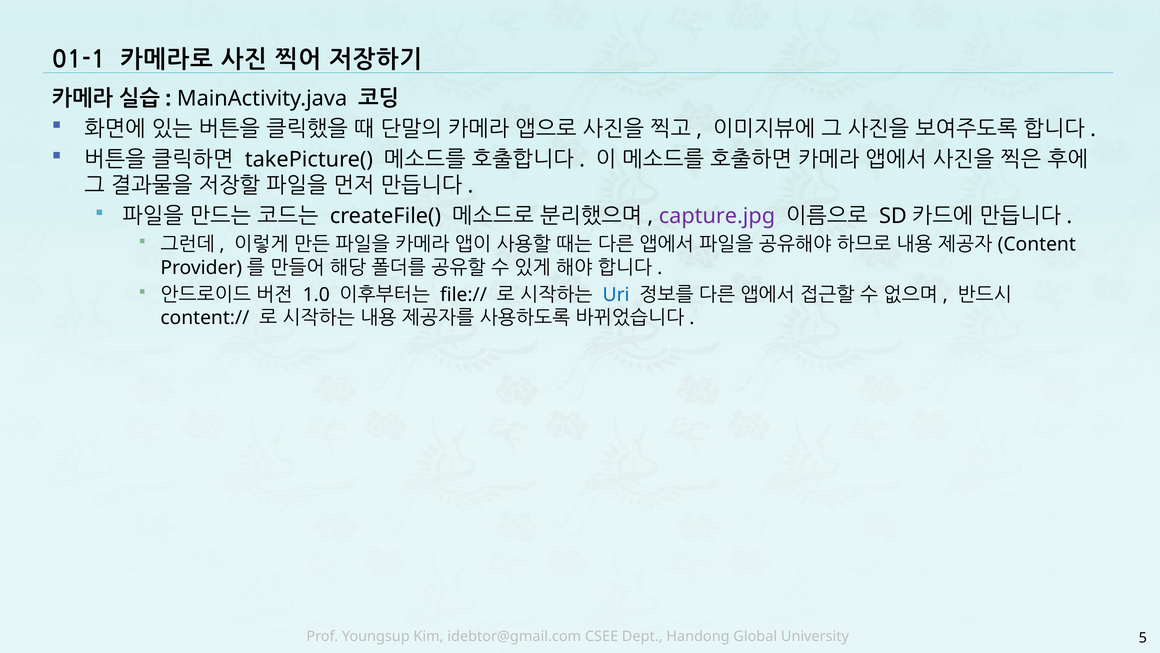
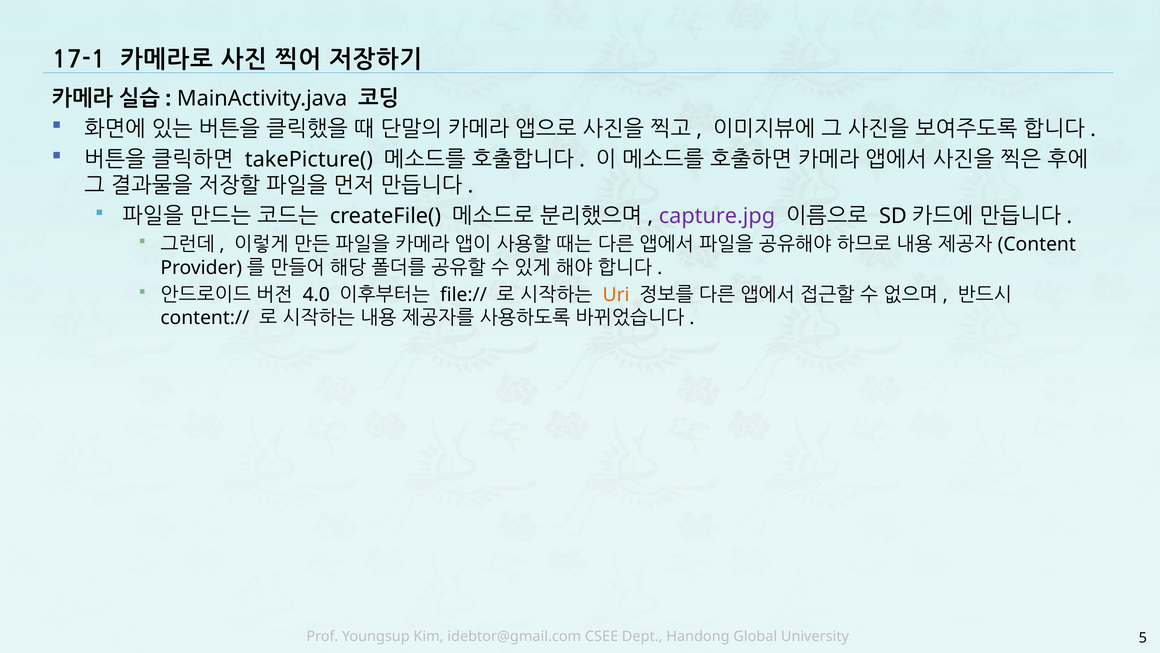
01-1: 01-1 -> 17-1 (79, 60)
1.0: 1.0 -> 4.0 (316, 294)
Uri colour: blue -> orange (616, 294)
